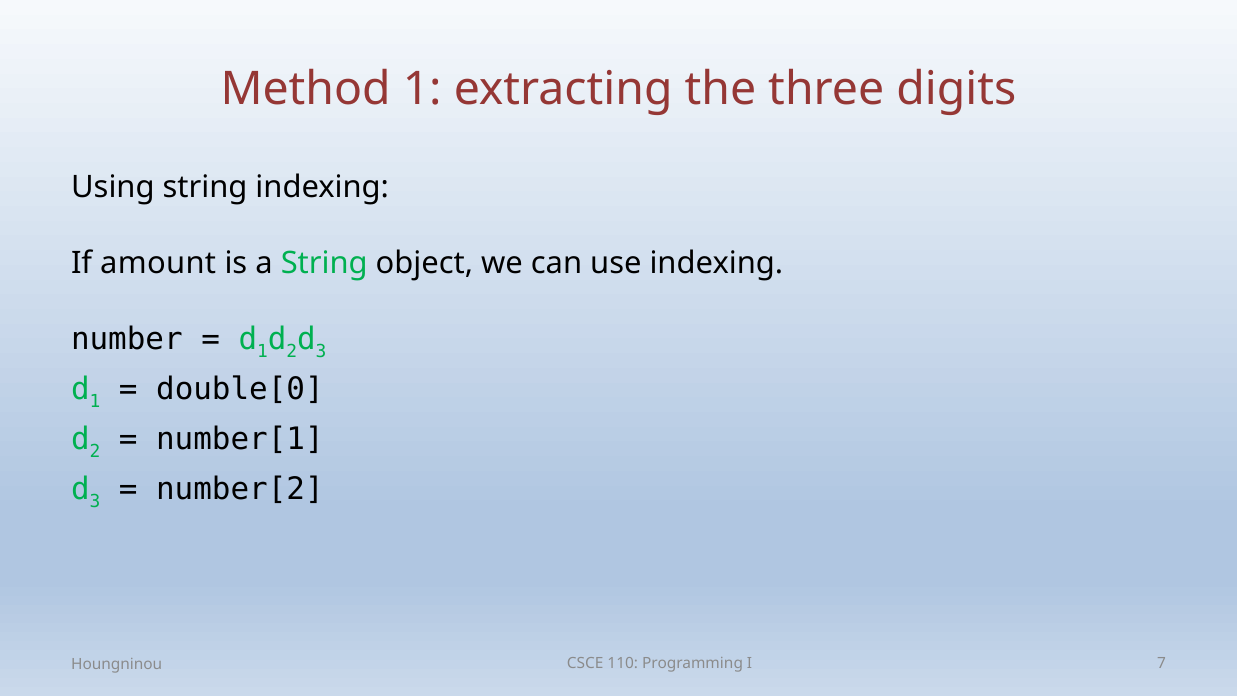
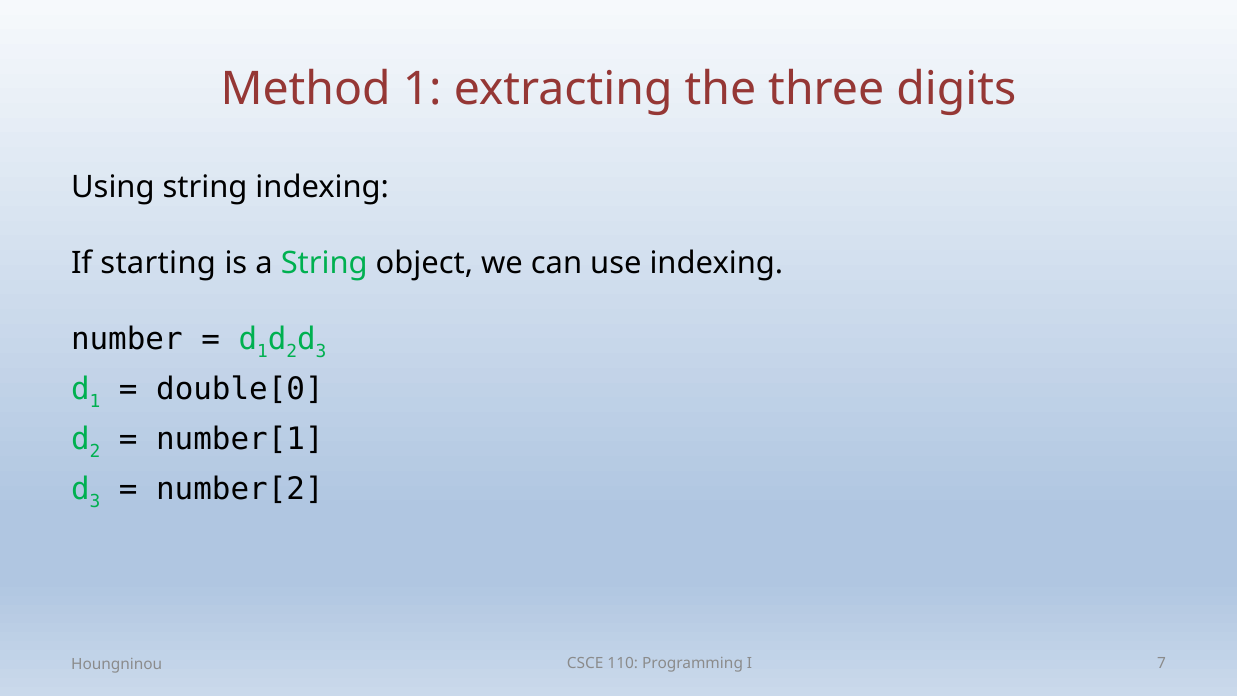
amount: amount -> starting (158, 263)
